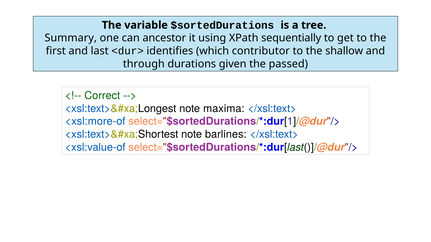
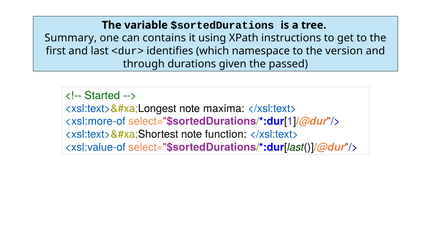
ancestor: ancestor -> contains (164, 38)
sequentially: sequentially -> instructions (291, 38)
contributor: contributor -> namespace (261, 51)
shallow: shallow -> version (344, 51)
Correct: Correct -> Started (102, 96)
barlines: barlines -> function (226, 135)
